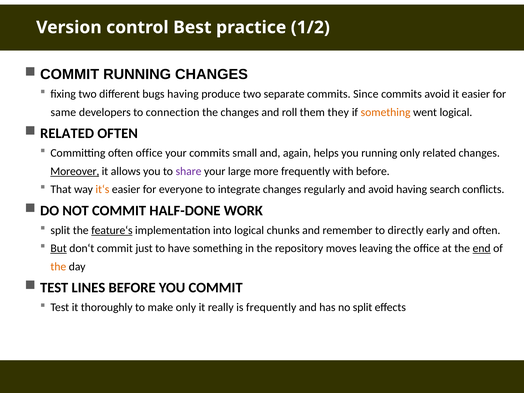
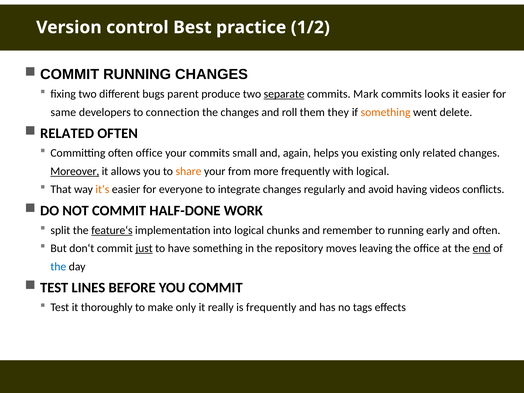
bugs having: having -> parent (183, 94)
separate underline: none -> present (284, 94)
Since: Since -> Mark (366, 94)
commits avoid: avoid -> looks (437, 94)
went logical: logical -> delete (456, 112)
you running: running -> existing (379, 153)
share colour: purple -> orange (189, 171)
large: large -> from (239, 171)
with before: before -> logical (373, 171)
search: search -> videos (445, 189)
to directly: directly -> running (406, 230)
But underline: present -> none (59, 248)
just underline: none -> present (144, 248)
the colour: orange -> blue (58, 267)
no split: split -> tags (363, 307)
